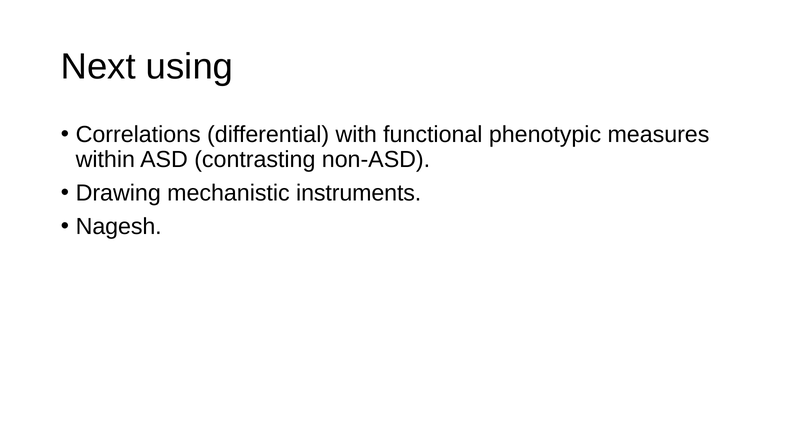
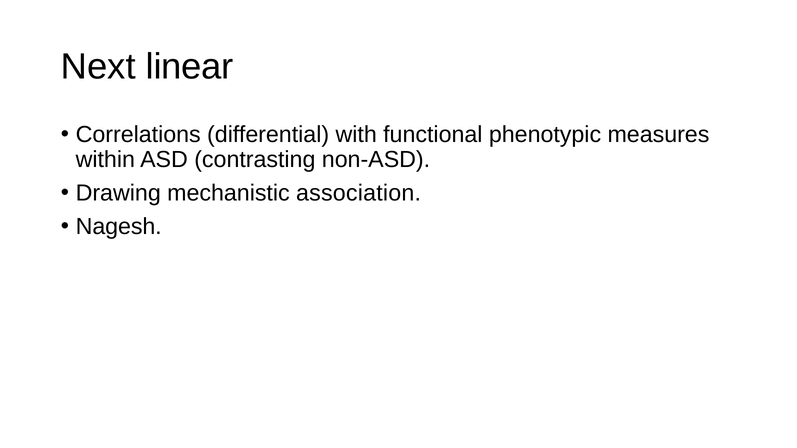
using: using -> linear (190, 67)
instruments: instruments -> association (359, 193)
